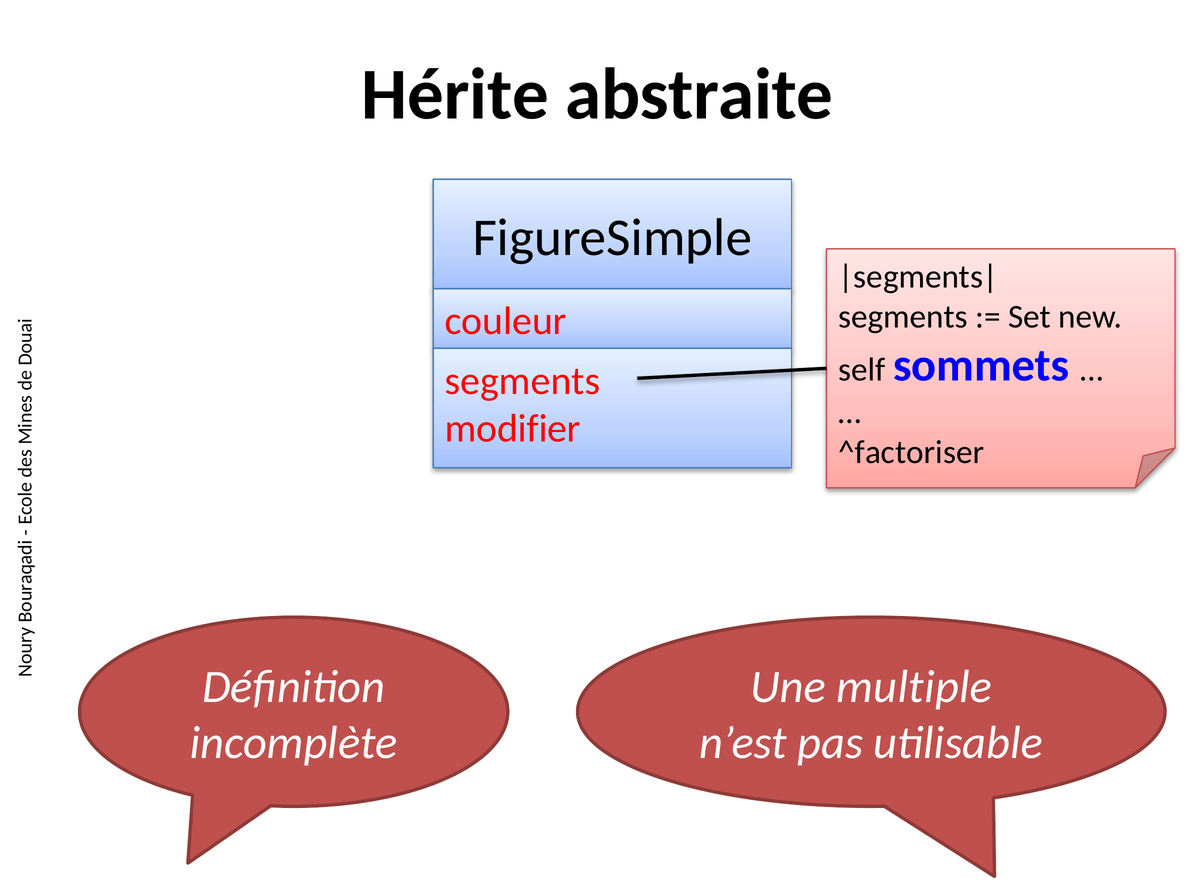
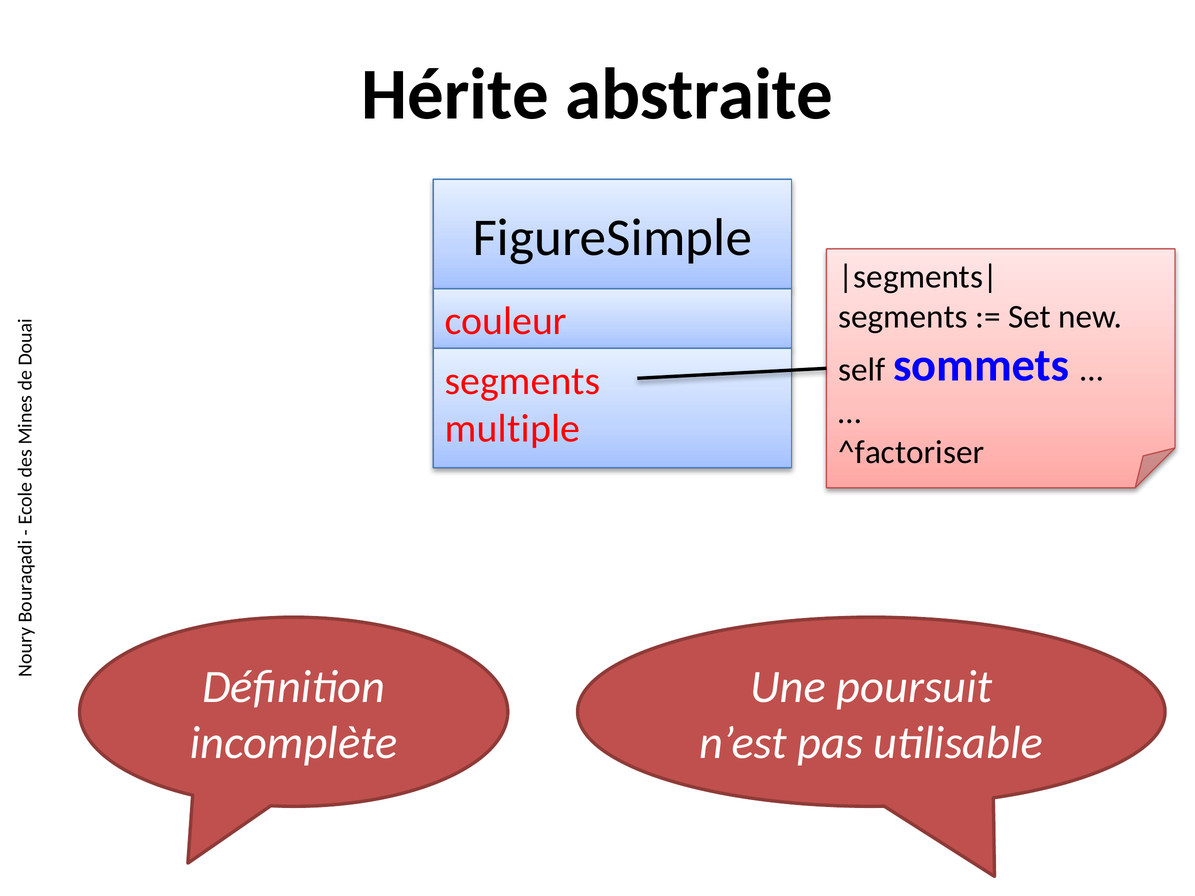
modifier: modifier -> multiple (513, 429)
multiple: multiple -> poursuit (914, 687)
